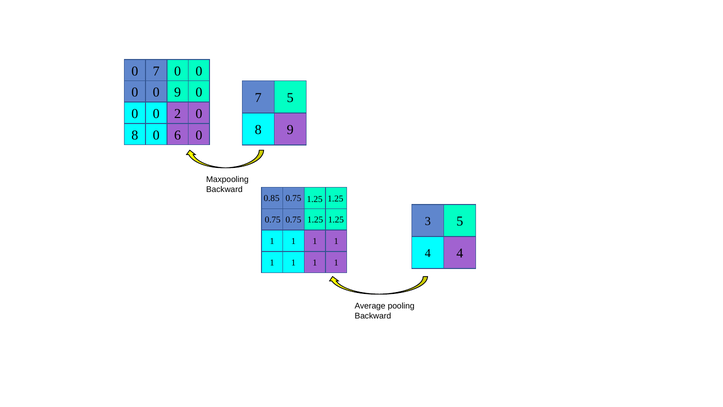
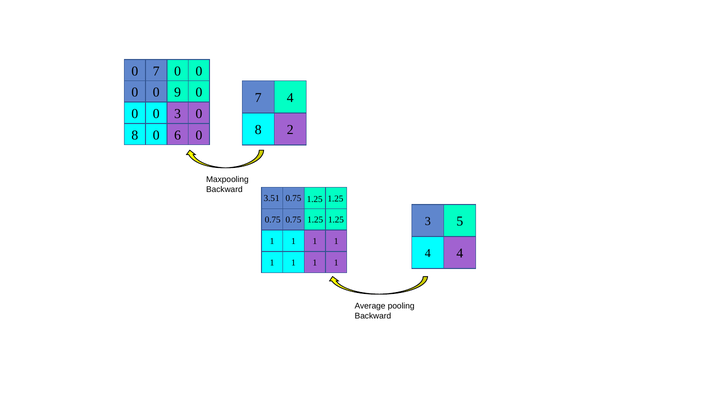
7 5: 5 -> 4 (290, 98)
0 0 2: 2 -> 3 (178, 114)
8 9: 9 -> 2 (290, 130)
0.85: 0.85 -> 3.51 (272, 198)
